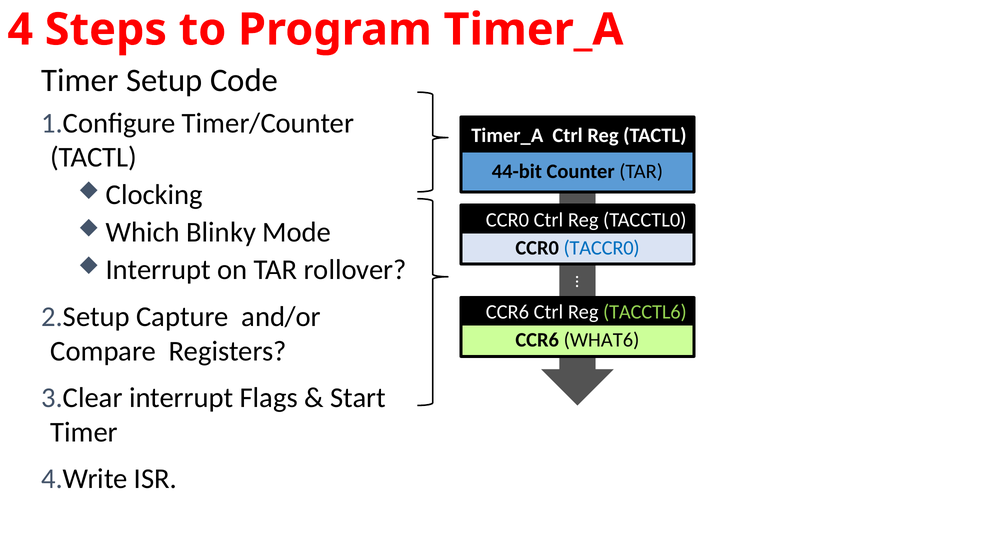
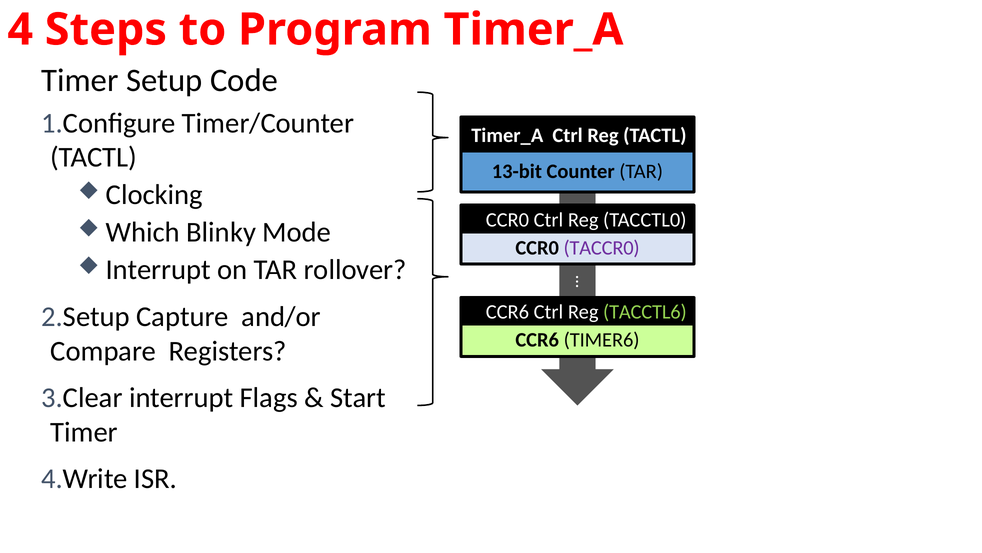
44-bit: 44-bit -> 13-bit (517, 171)
TACCR0 colour: blue -> purple (602, 247)
WHAT6: WHAT6 -> TIMER6 (602, 340)
